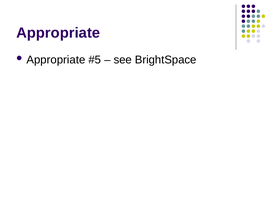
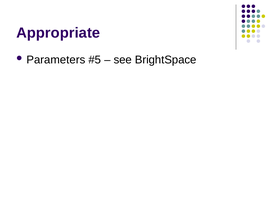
Appropriate: Appropriate -> Parameters (56, 60)
